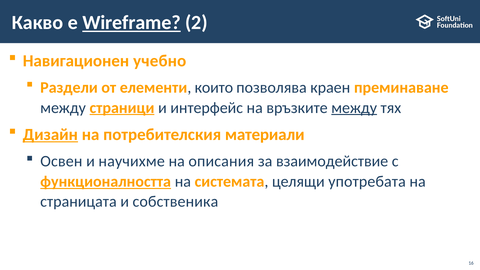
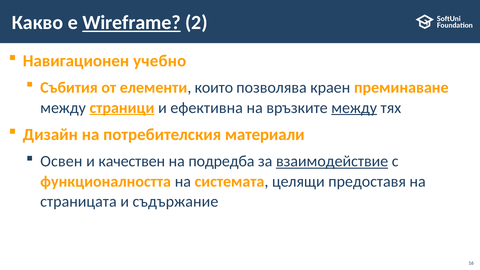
Раздели: Раздели -> Събития (69, 88)
интерфейс: интерфейс -> ефективна (207, 108)
Дизайн underline: present -> none (50, 135)
научихме: научихме -> качествен (132, 161)
описания: описания -> подредба (221, 161)
взаимодействие underline: none -> present (332, 161)
функционалността underline: present -> none (106, 182)
употребата: употребата -> предоставя (367, 182)
собственика: собственика -> съдържание (175, 202)
